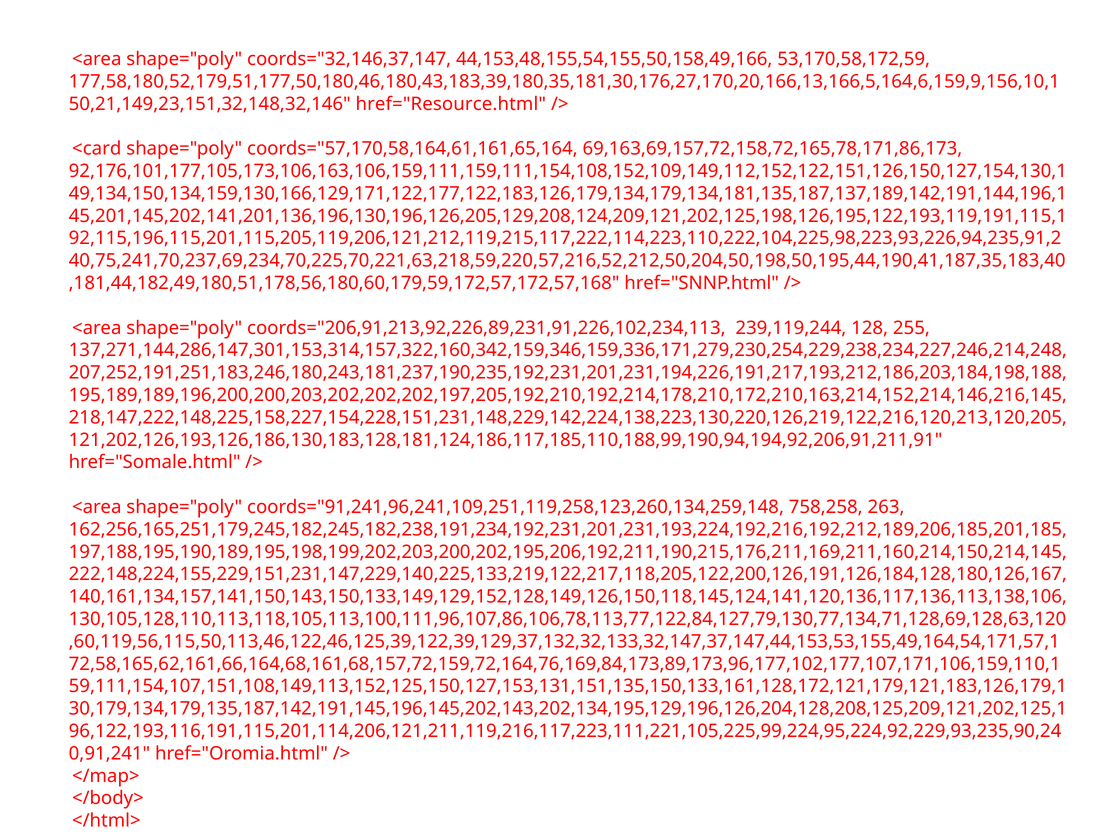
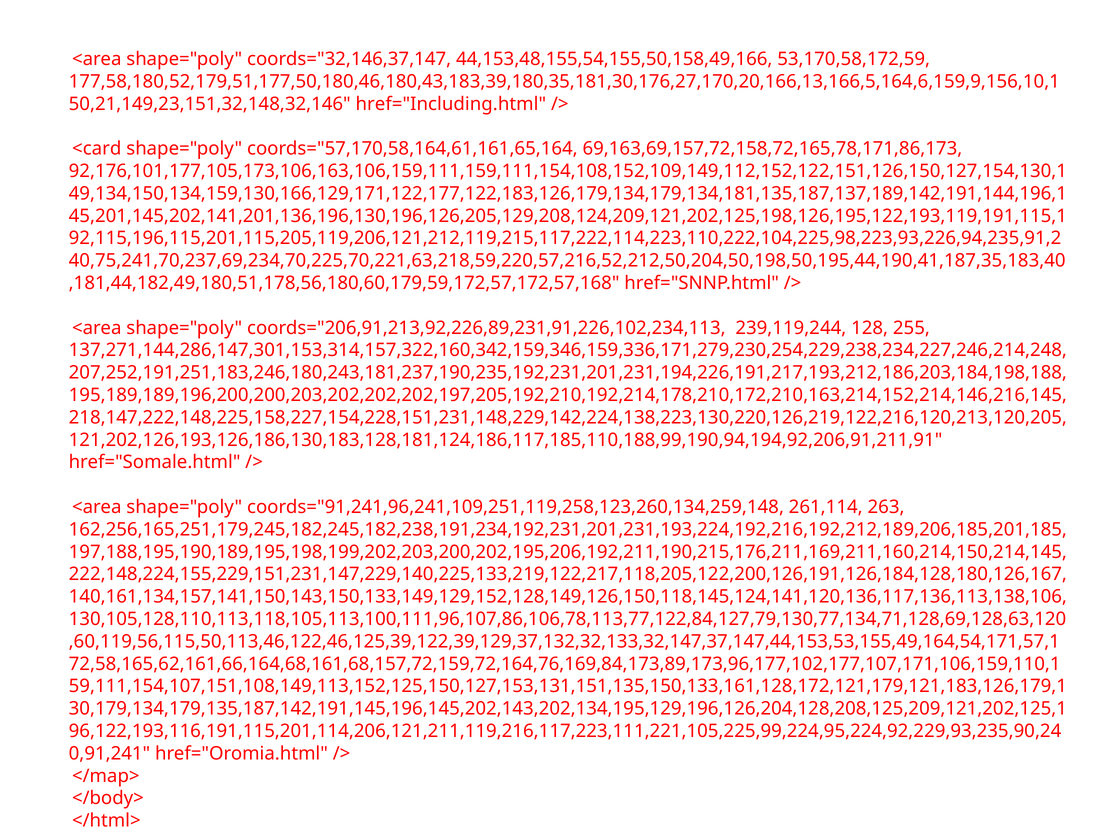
href="Resource.html: href="Resource.html -> href="Including.html (451, 104)
758,258: 758,258 -> 261,114 (826, 507)
